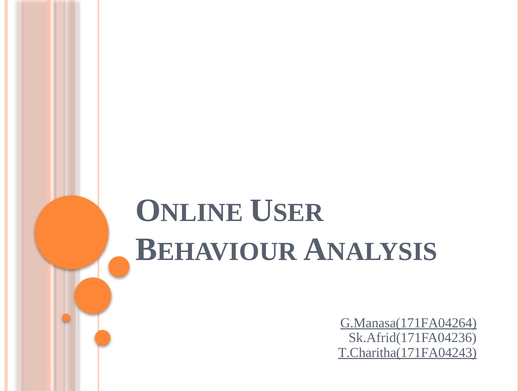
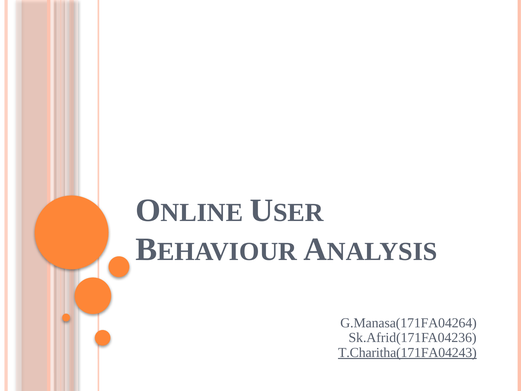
G.Manasa(171FA04264 underline: present -> none (409, 323)
